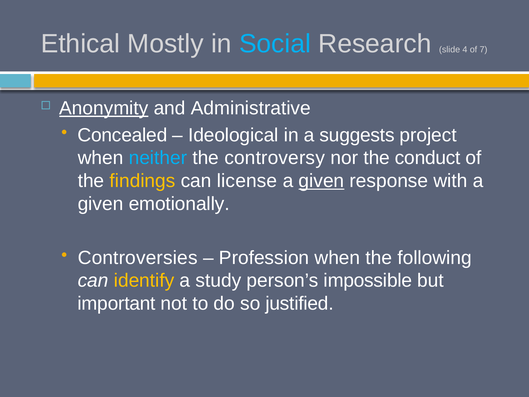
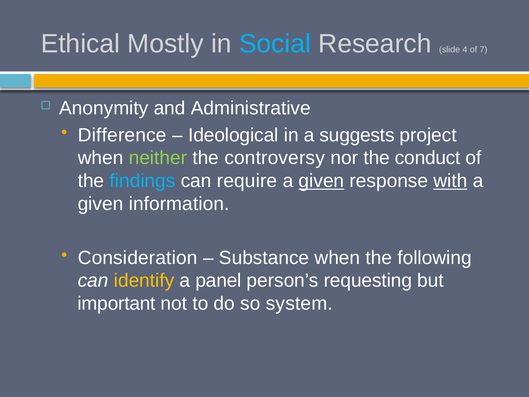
Anonymity underline: present -> none (104, 108)
Concealed: Concealed -> Difference (122, 135)
neither colour: light blue -> light green (158, 158)
findings colour: yellow -> light blue (142, 181)
license: license -> require (247, 181)
with underline: none -> present (450, 181)
emotionally: emotionally -> information (179, 204)
Controversies: Controversies -> Consideration (138, 258)
Profession: Profession -> Substance (264, 258)
study: study -> panel (219, 281)
impossible: impossible -> requesting (368, 281)
justified: justified -> system (299, 303)
